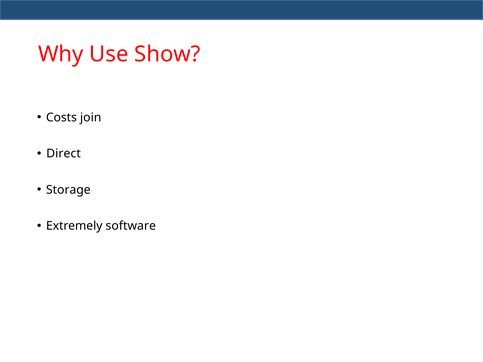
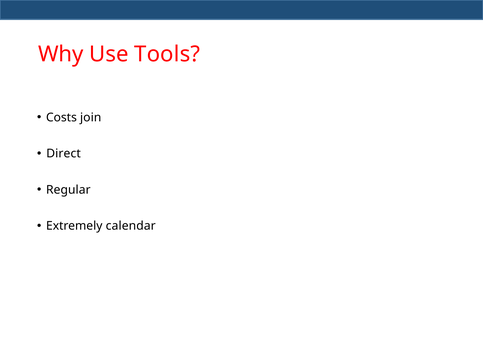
Show: Show -> Tools (167, 54)
Storage: Storage -> Regular (68, 190)
software: software -> calendar (131, 226)
